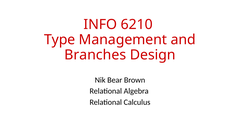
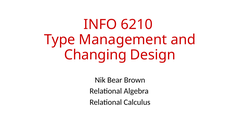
Branches: Branches -> Changing (95, 55)
